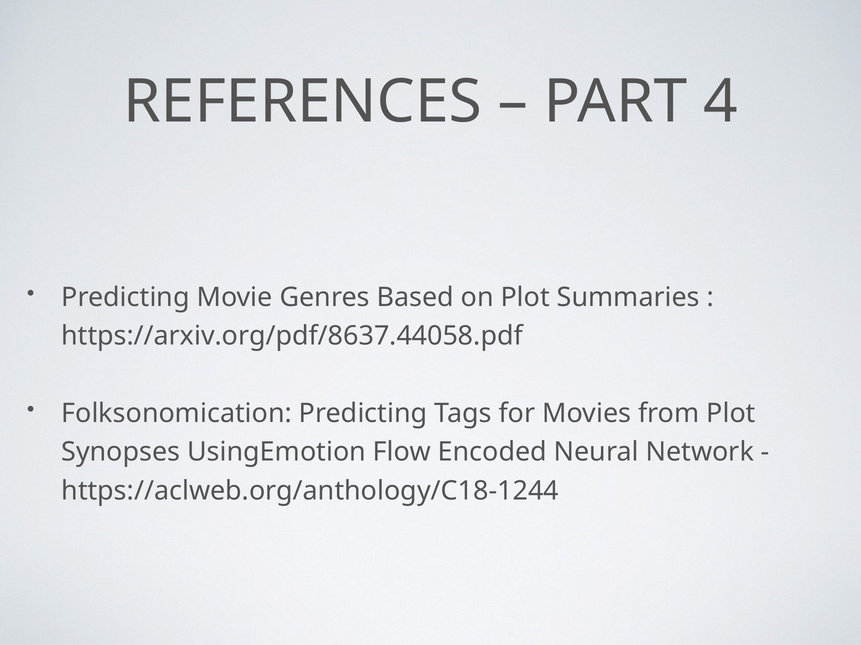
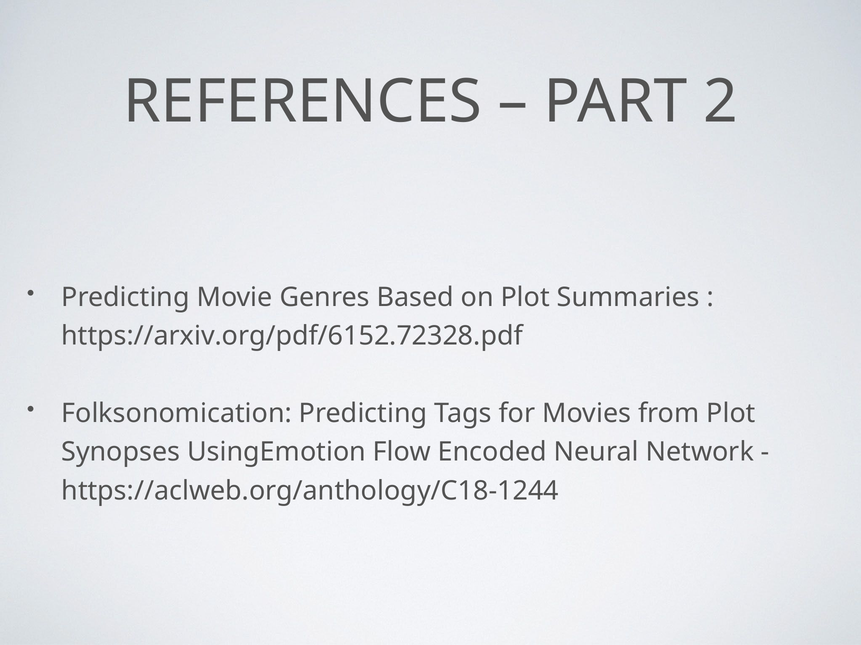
4: 4 -> 2 (720, 102)
https://arxiv.org/pdf/8637.44058.pdf: https://arxiv.org/pdf/8637.44058.pdf -> https://arxiv.org/pdf/6152.72328.pdf (292, 336)
